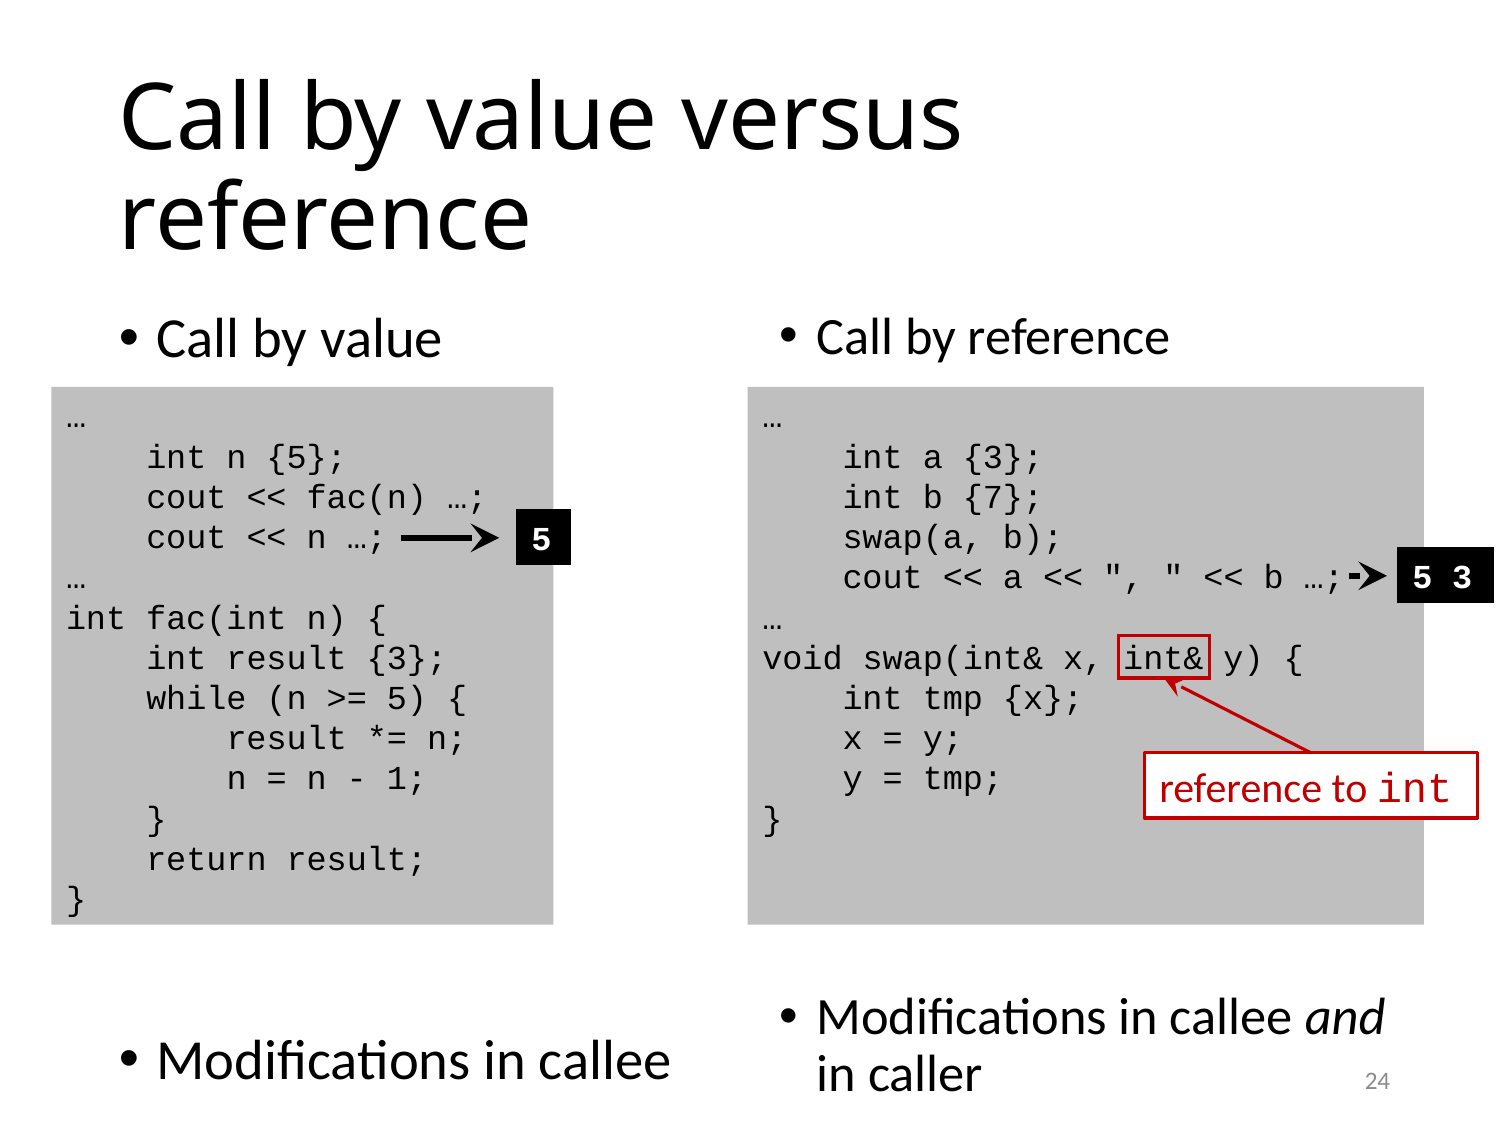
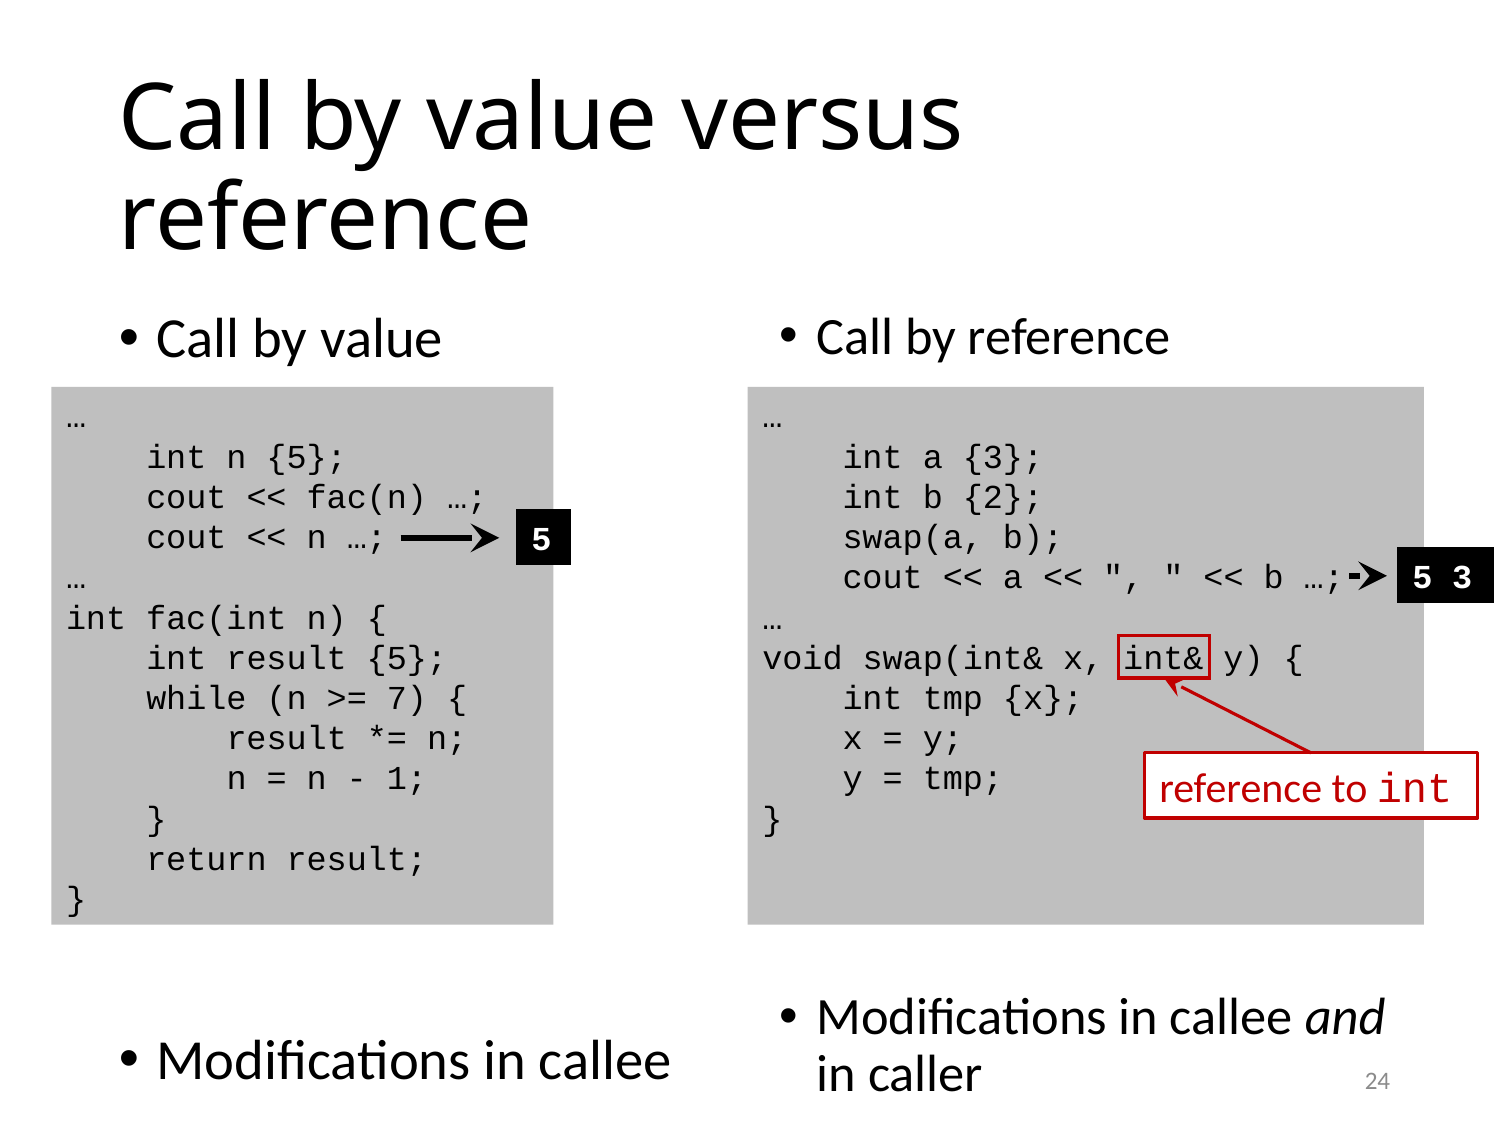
7: 7 -> 2 (1003, 497)
result 3: 3 -> 5 (407, 658)
5: 5 -> 7 (407, 698)
